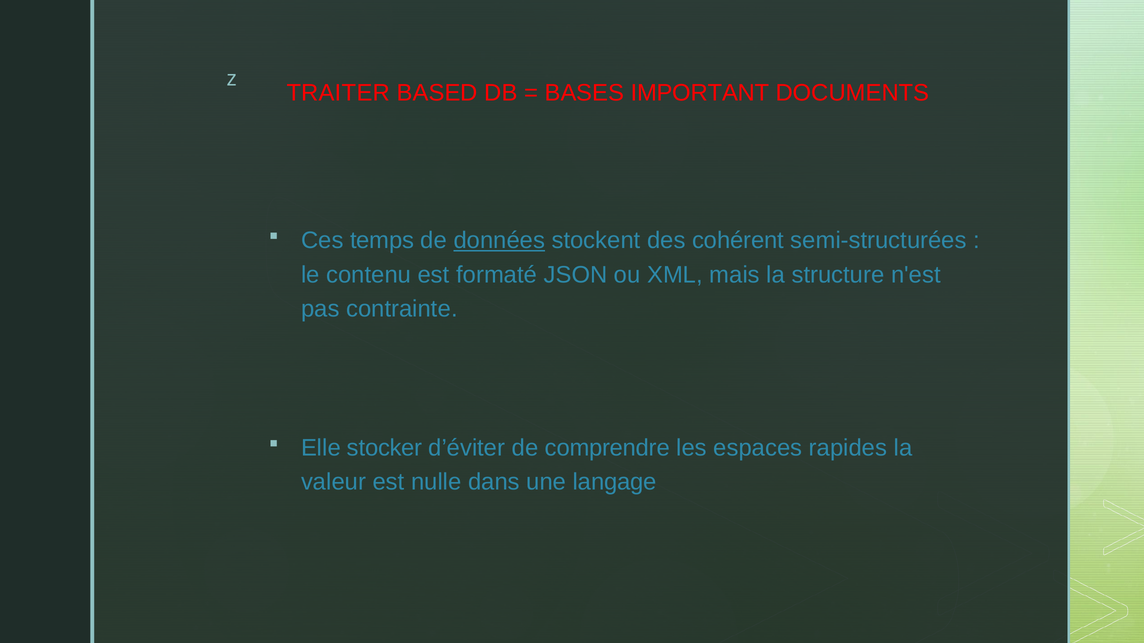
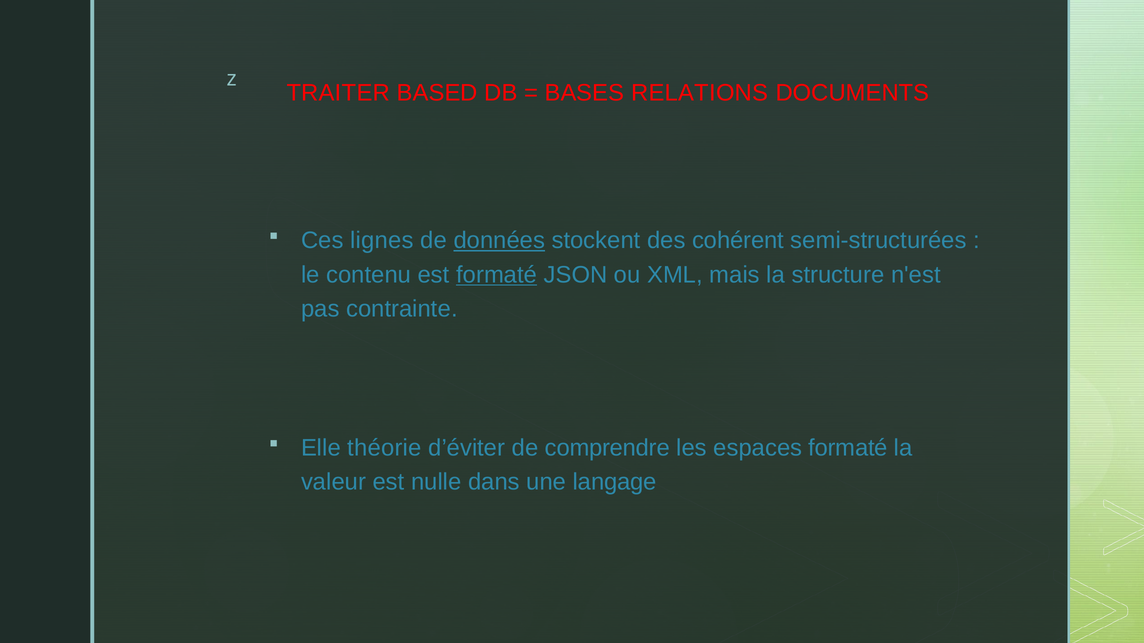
IMPORTANT: IMPORTANT -> RELATIONS (700, 93)
temps: temps -> lignes (382, 241)
formaté underline: none -> present (497, 275)
stocker: stocker -> théorie (384, 448)
espaces rapides: rapides -> formaté (848, 448)
